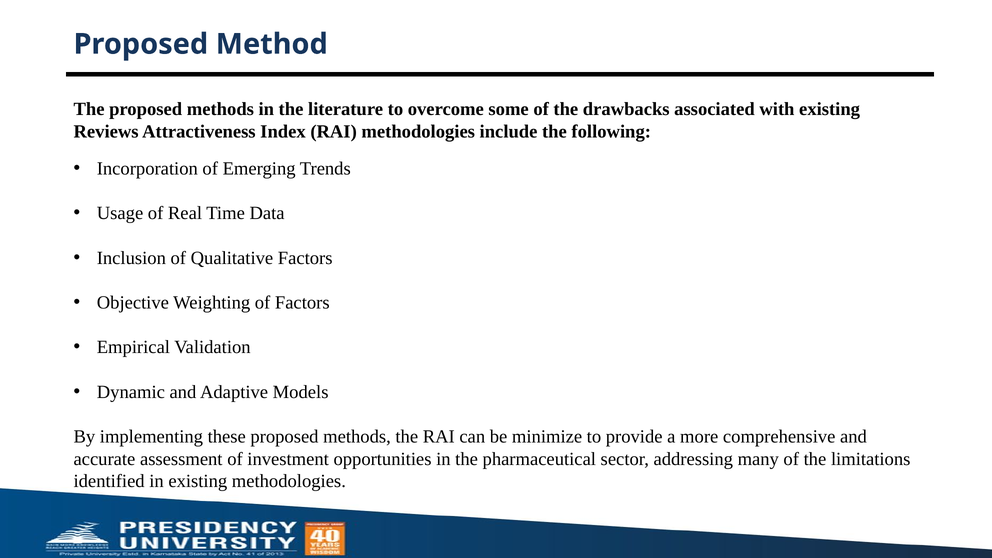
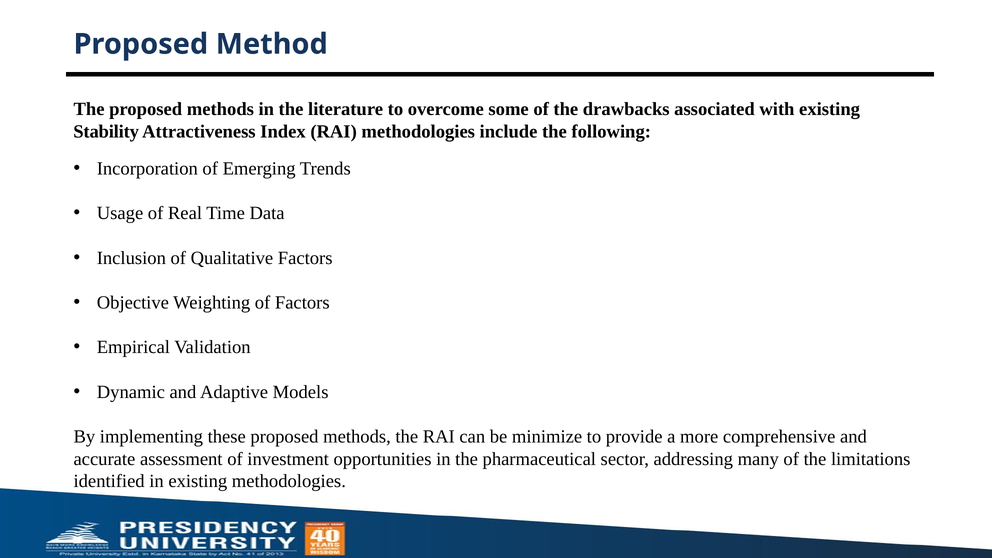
Reviews: Reviews -> Stability (106, 132)
